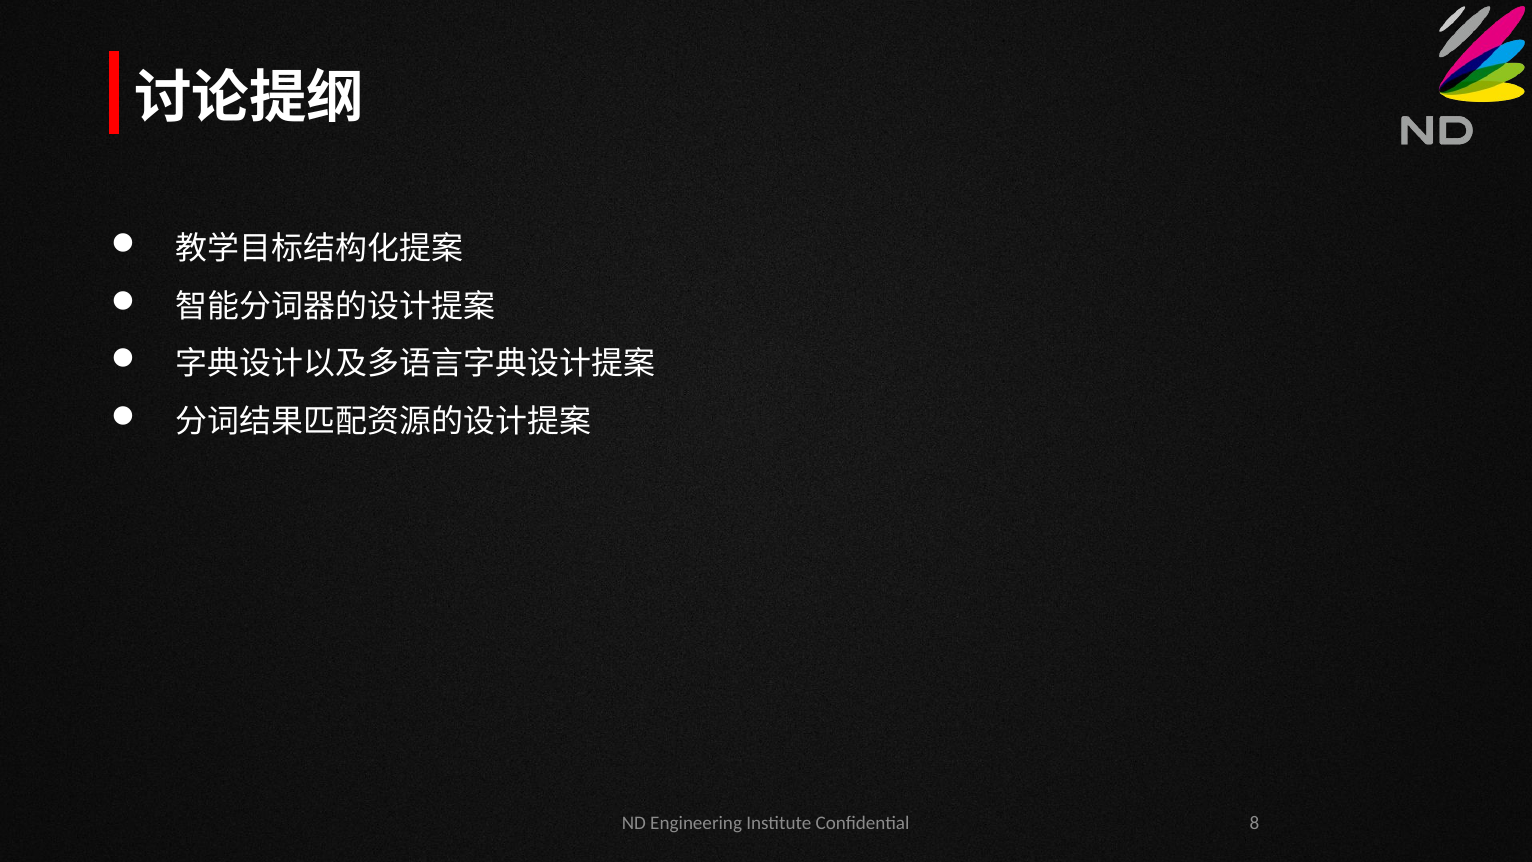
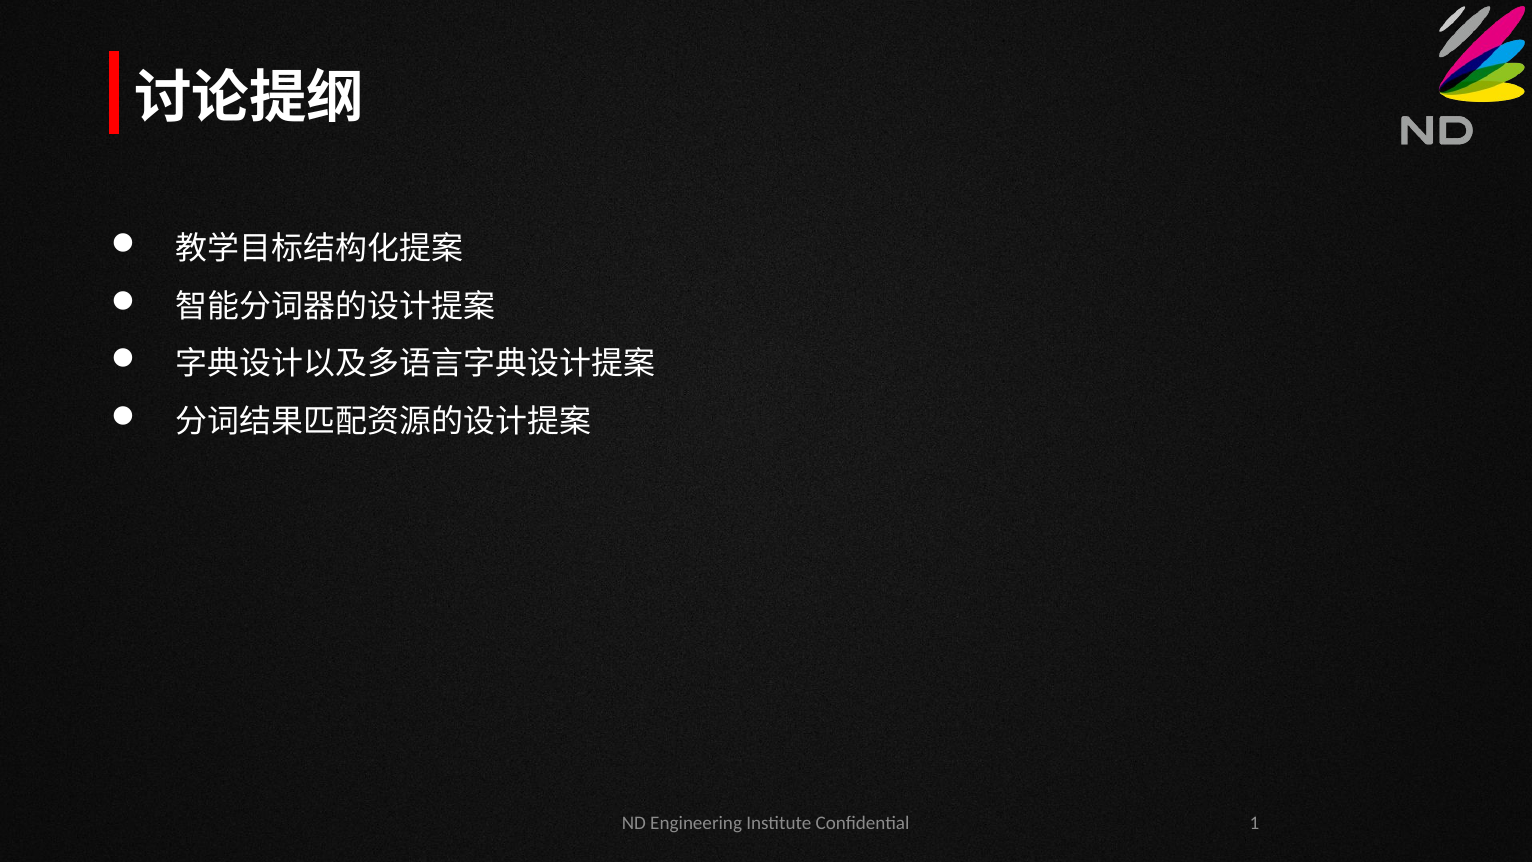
8: 8 -> 1 (1254, 823)
